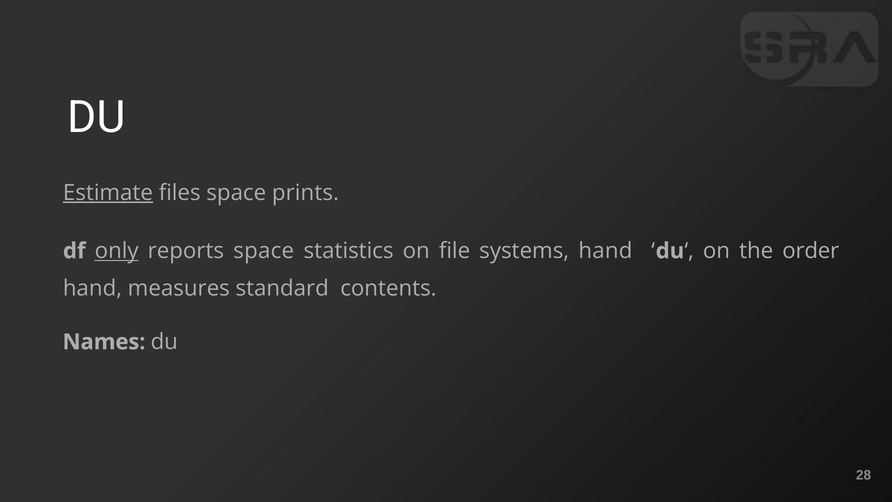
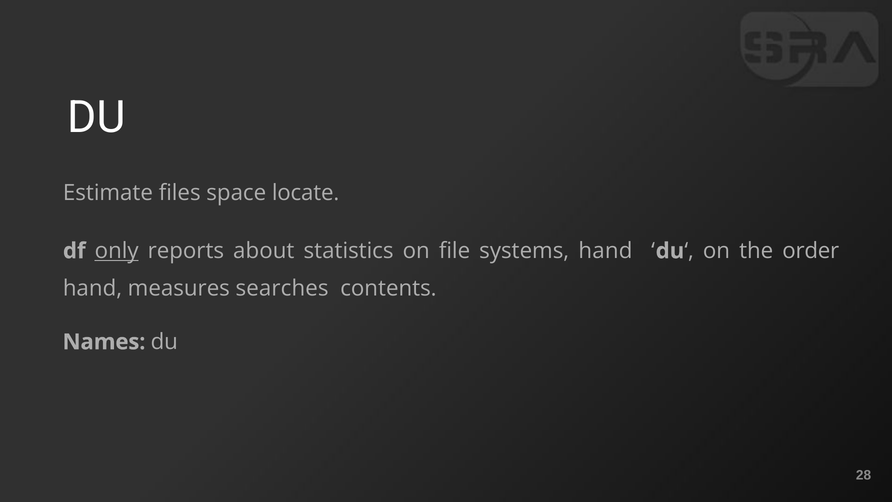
Estimate underline: present -> none (108, 193)
prints: prints -> locate (306, 193)
reports space: space -> about (264, 251)
standard: standard -> searches (282, 288)
